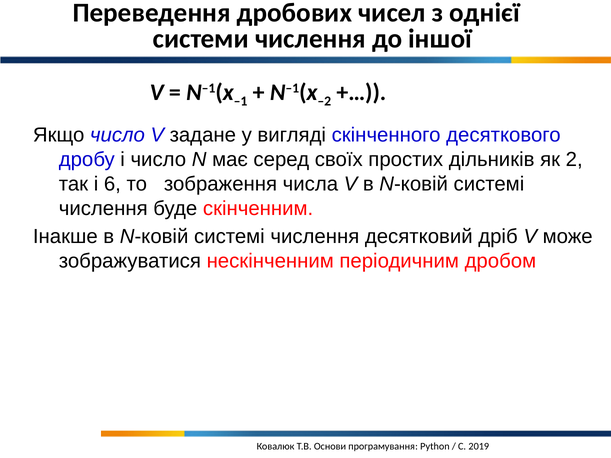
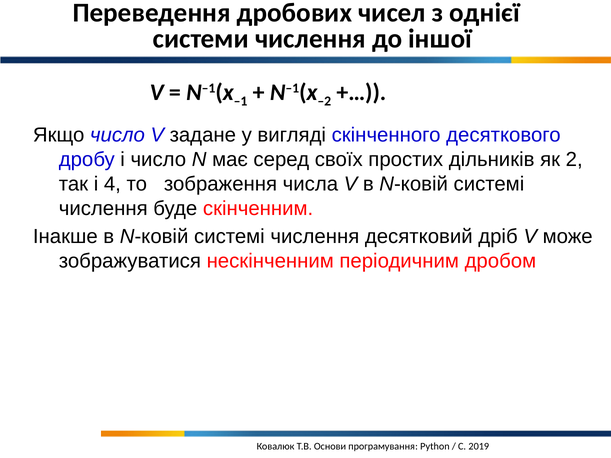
6: 6 -> 4 (112, 184)
